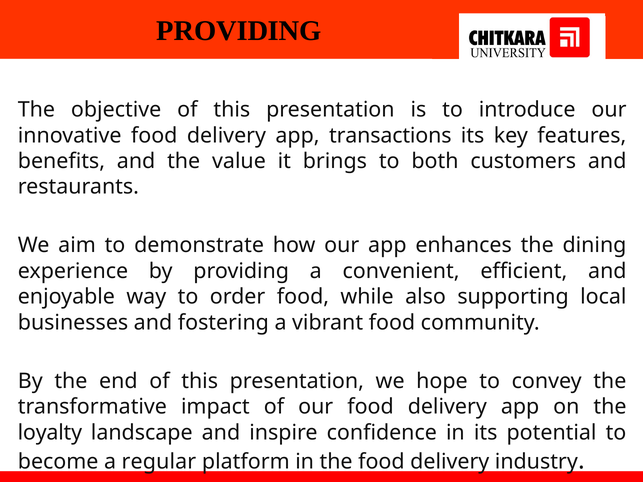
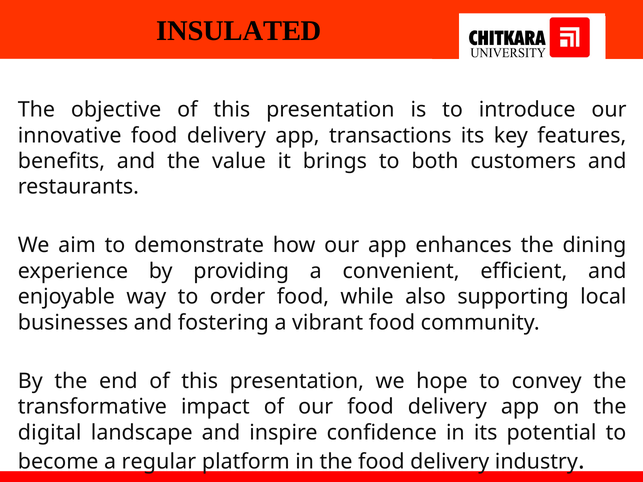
PROVIDING: PROVIDING -> INSULATED (239, 31)
loyalty: loyalty -> digital (50, 433)
